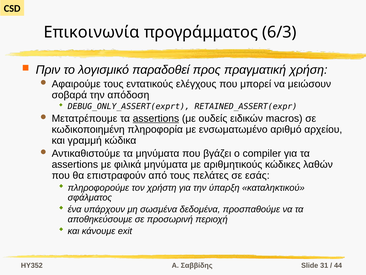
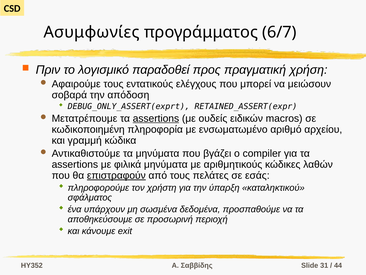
Επικοινωνία: Επικοινωνία -> Ασυμφωνίες (92, 32)
6/3: 6/3 -> 6/7 (279, 32)
επιστραφούν underline: none -> present (116, 175)
